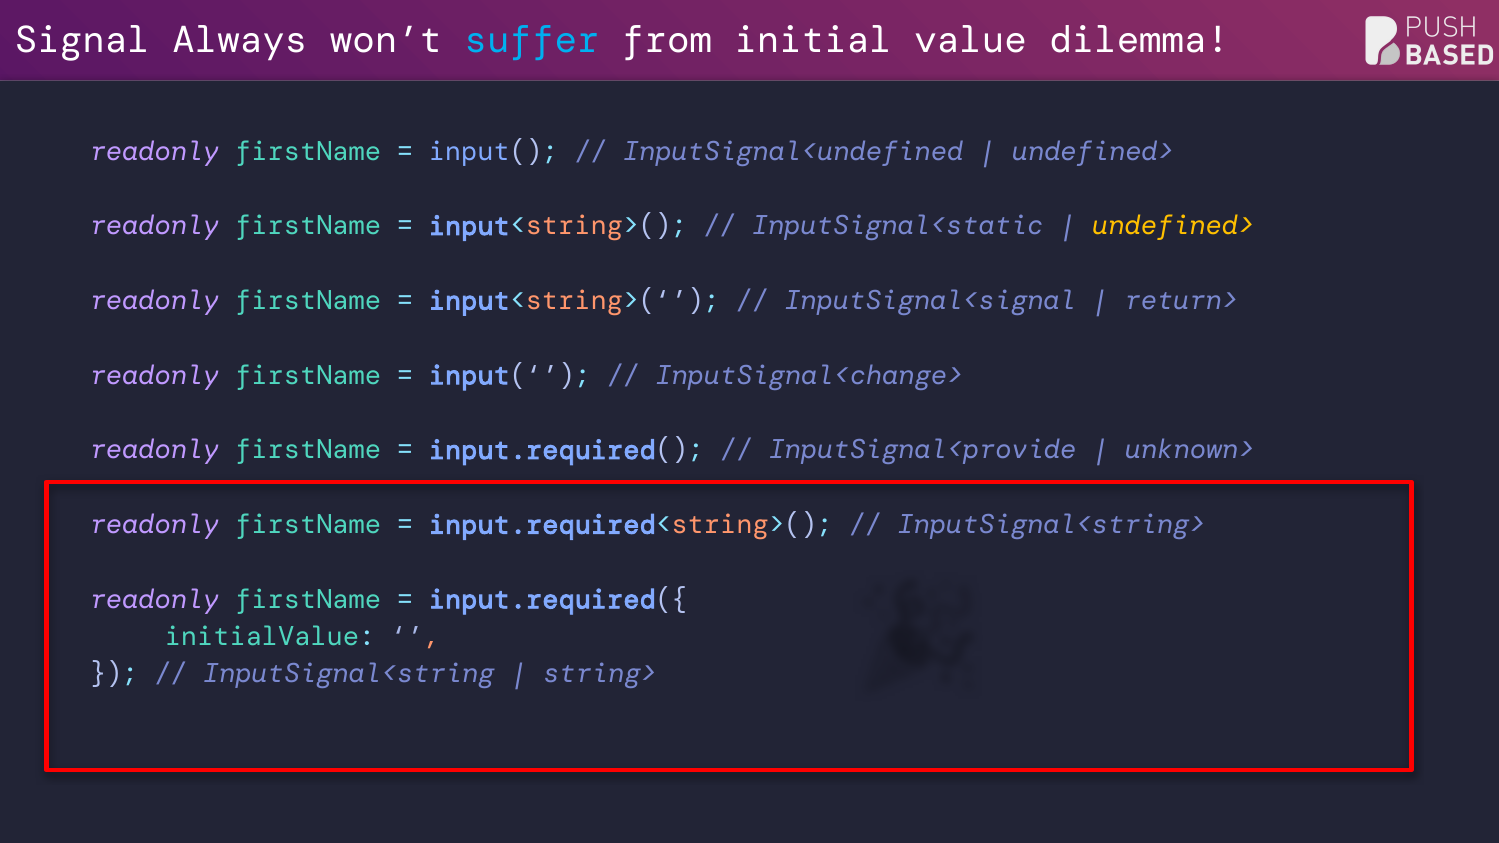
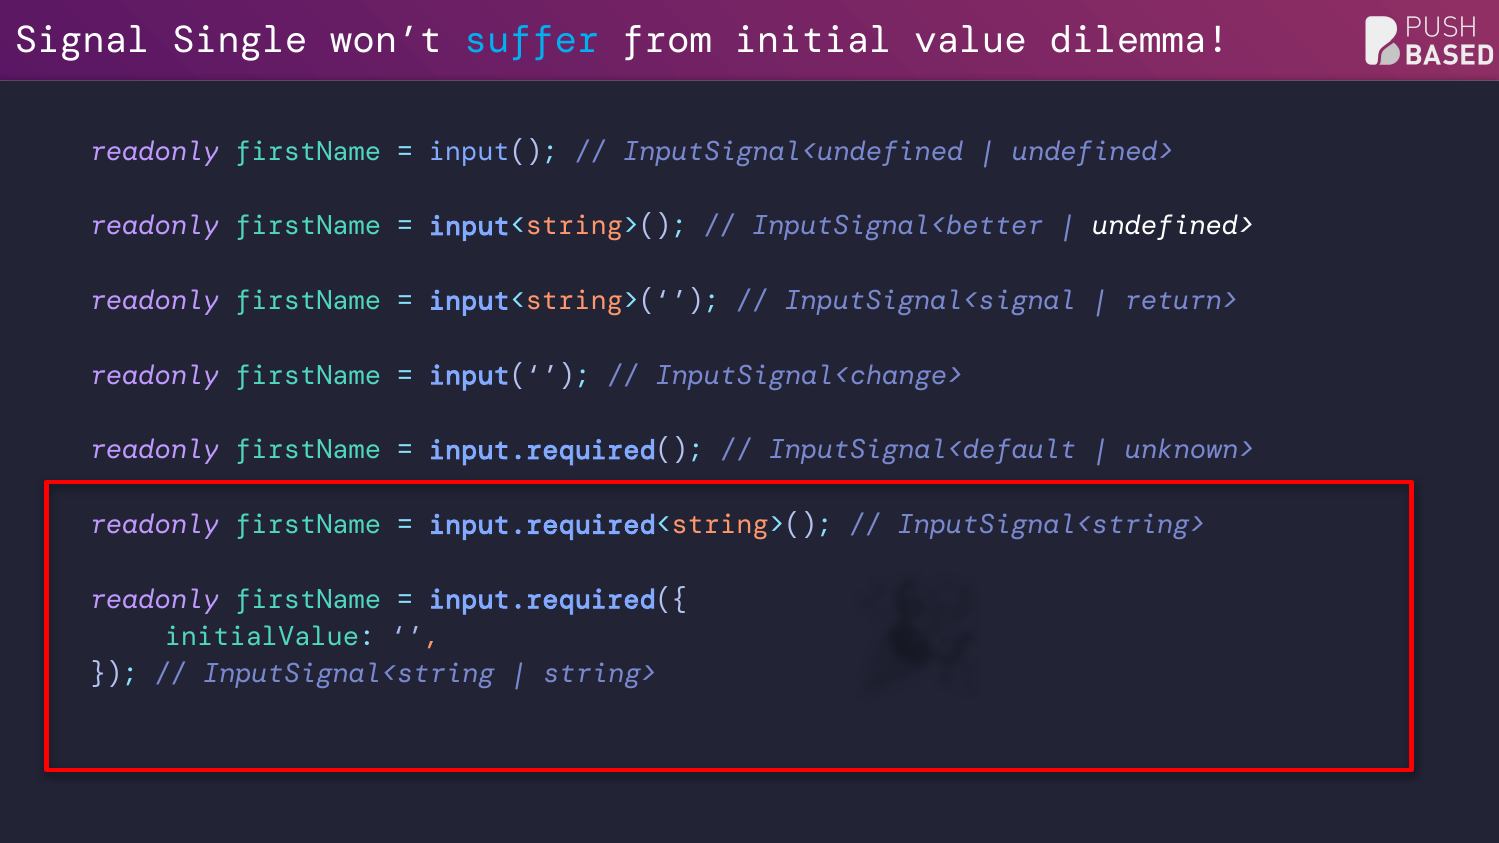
Always: Always -> Single (240, 40)
InputSignal<static: InputSignal<static -> InputSignal<better (898, 226)
undefined> colour: yellow -> white (1173, 226)
InputSignal<provide: InputSignal<provide -> InputSignal<default (922, 450)
